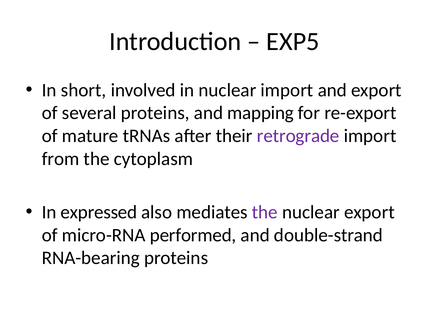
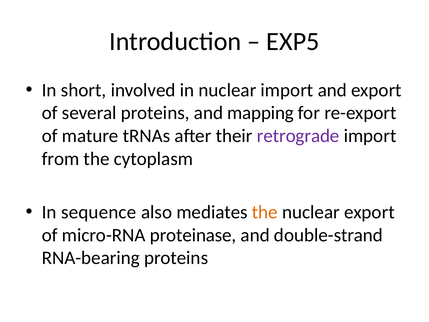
expressed: expressed -> sequence (99, 212)
the colour: purple -> orange (265, 212)
performed: performed -> proteinase (193, 235)
